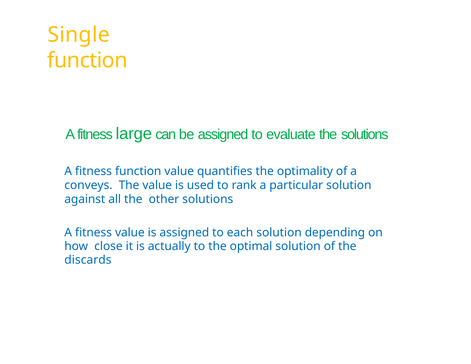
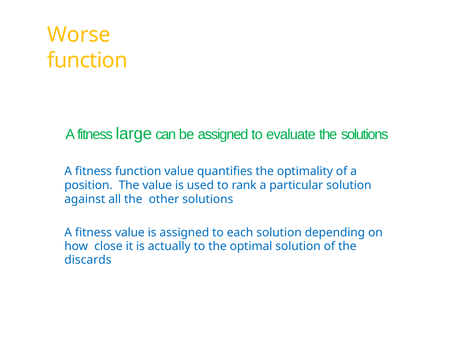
Single: Single -> Worse (79, 35)
conveys: conveys -> position (88, 185)
